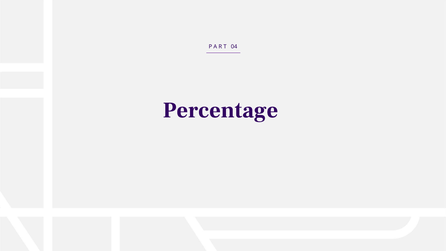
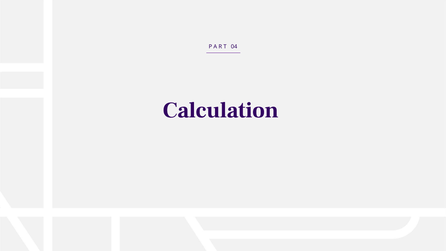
Percentage: Percentage -> Calculation (221, 110)
